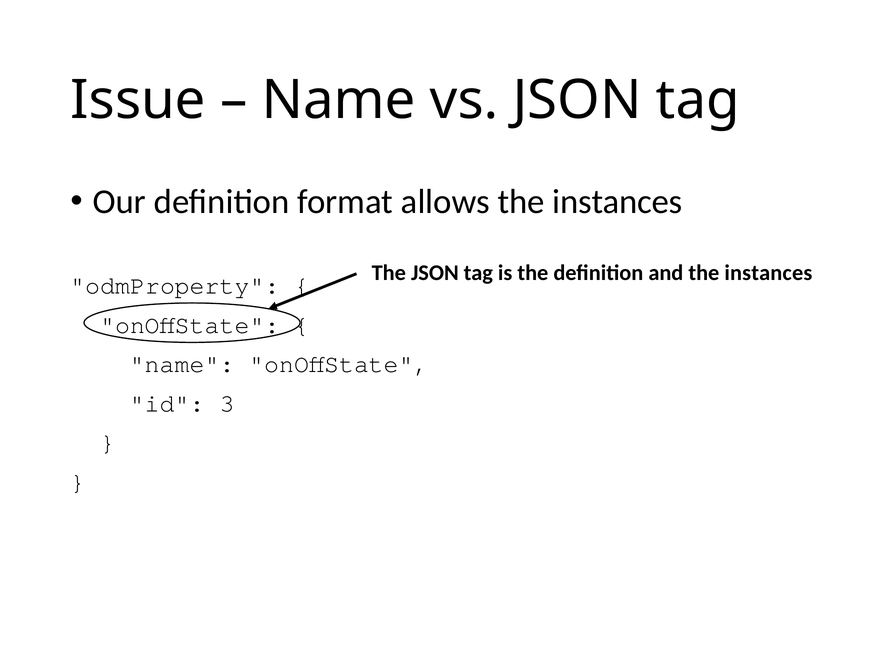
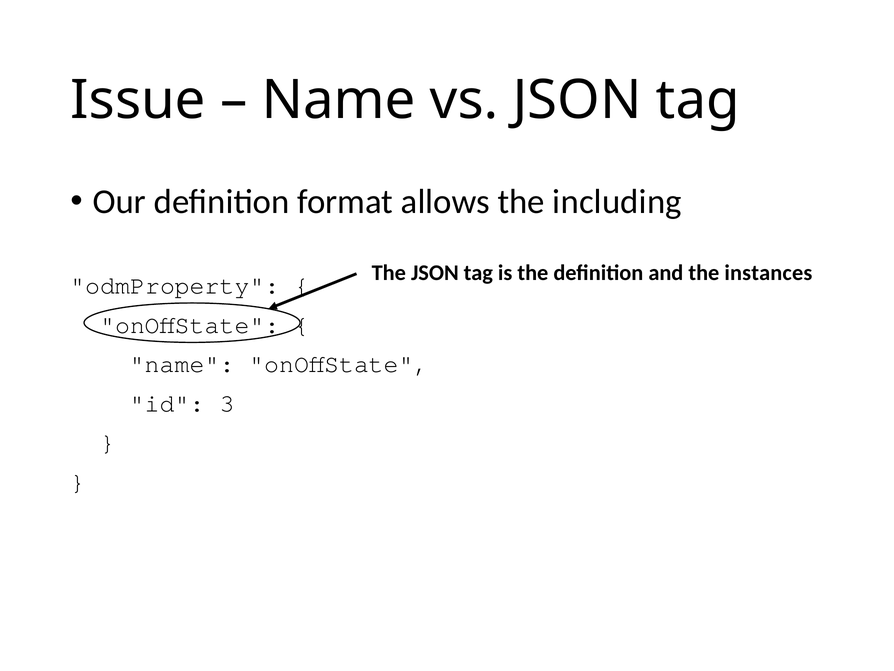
allows the instances: instances -> including (617, 202)
